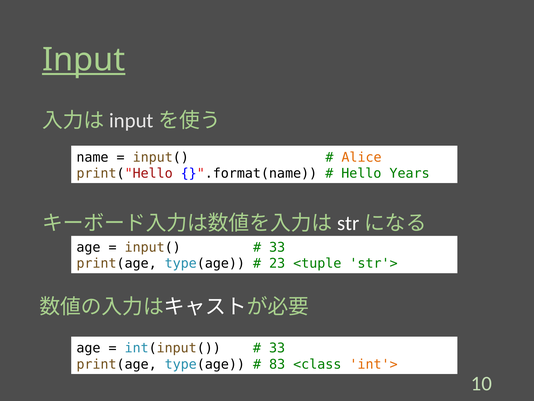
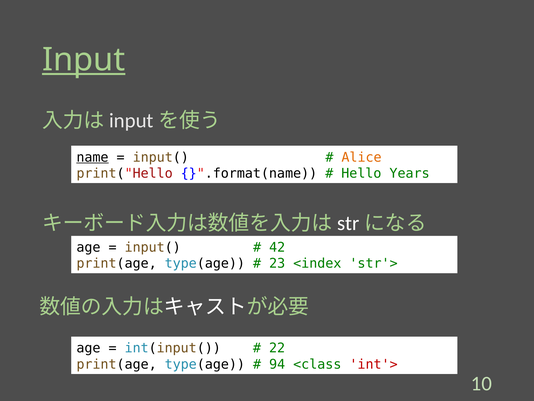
name underline: none -> present (92, 157)
33: 33 -> 42 (277, 247)
<tuple: <tuple -> <index (317, 263)
33: 33 -> 22 (277, 348)
83: 83 -> 94 (277, 364)
int'> colour: orange -> red (374, 364)
